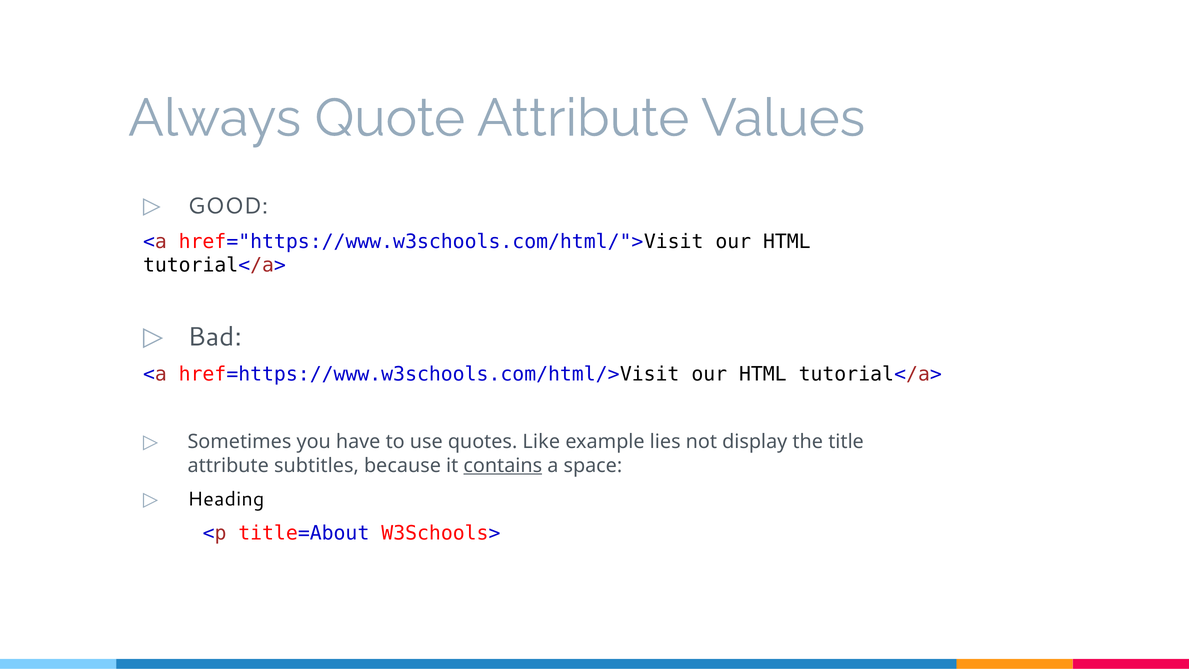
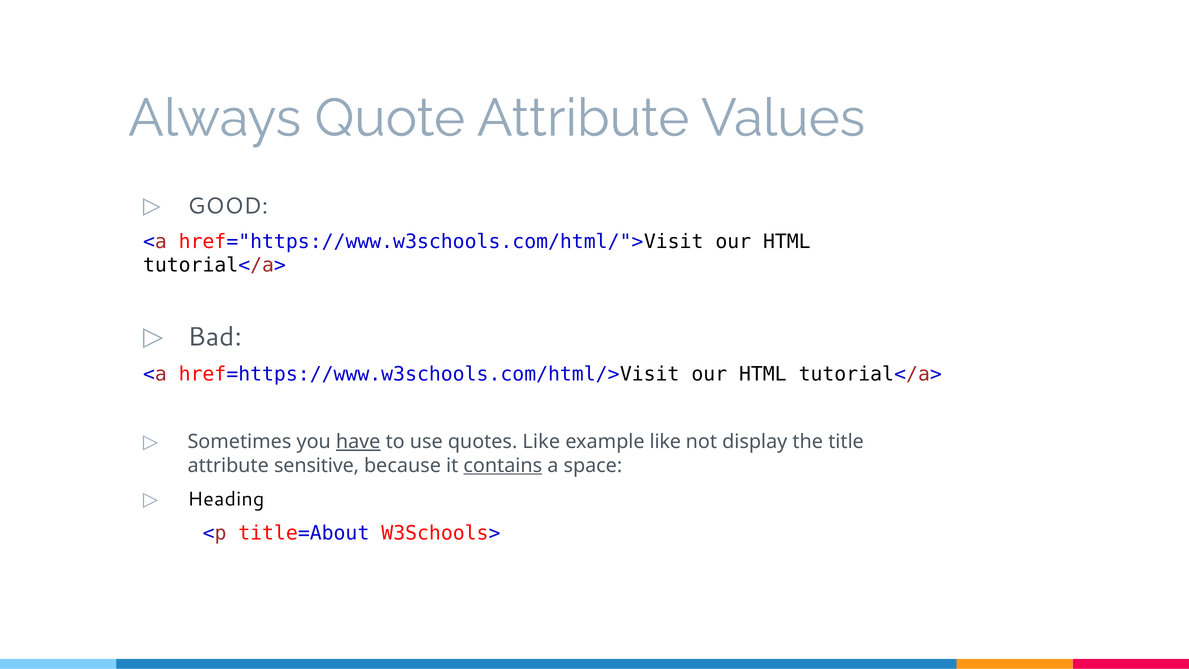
have underline: none -> present (358, 442)
example lies: lies -> like (665, 442)
subtitles: subtitles -> sensitive (317, 465)
